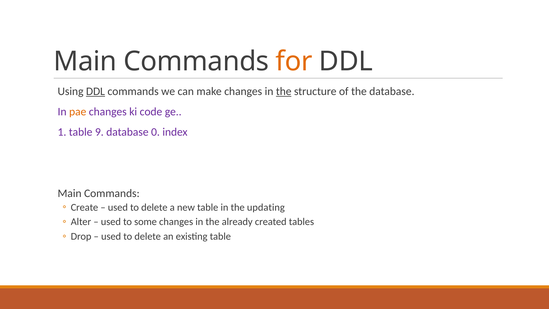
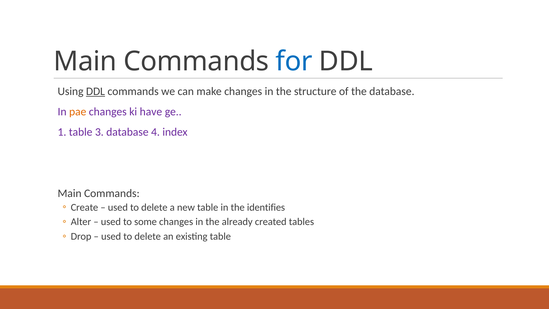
for colour: orange -> blue (294, 62)
the underline: present -> none (284, 91)
code: code -> have (151, 112)
9: 9 -> 3 (99, 132)
0: 0 -> 4 (155, 132)
updating: updating -> identifies (266, 207)
